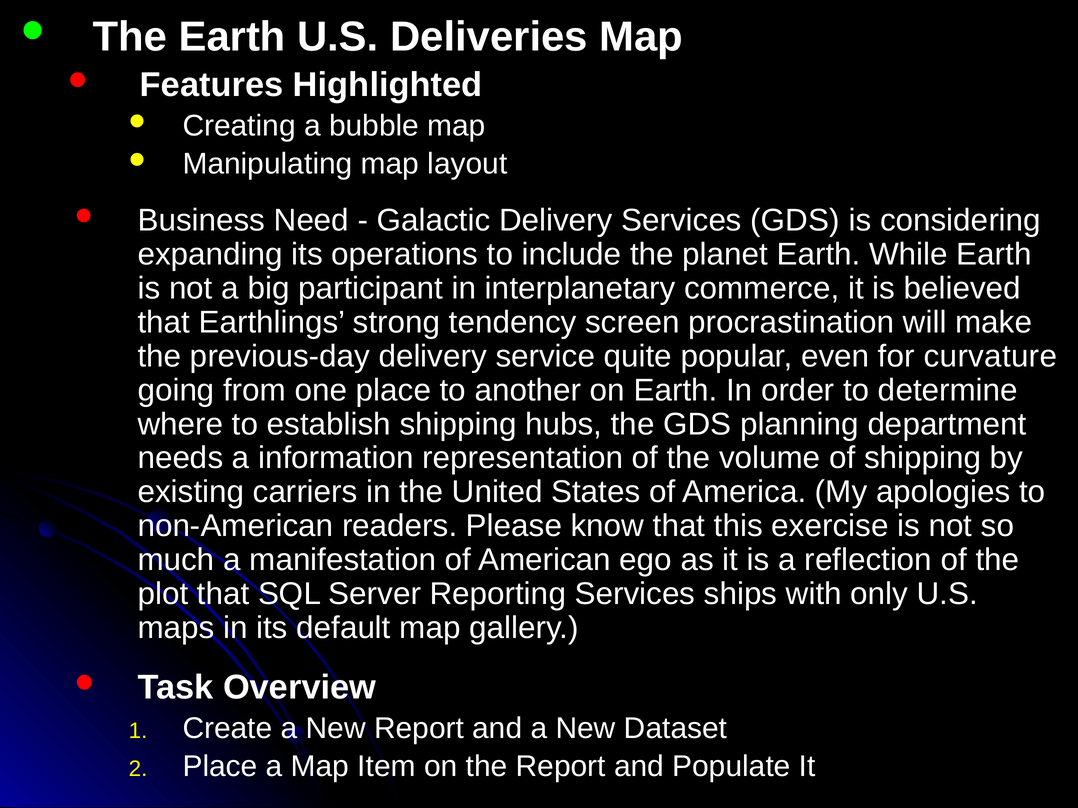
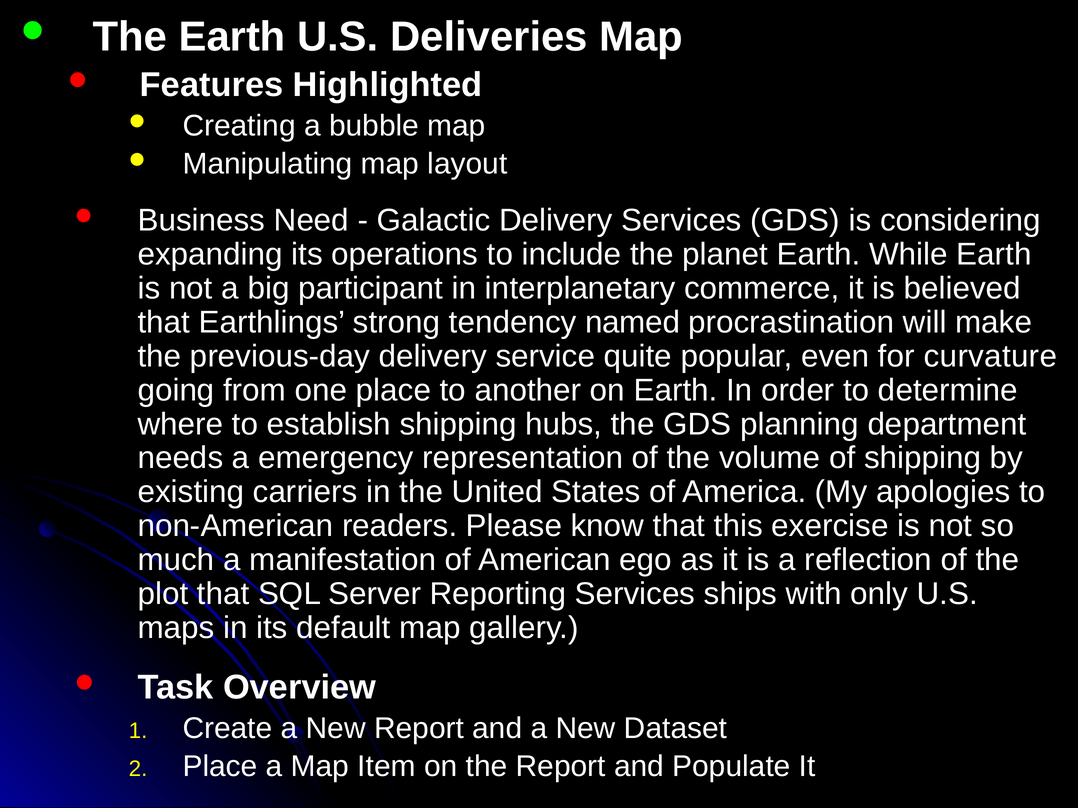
screen: screen -> named (633, 323)
information: information -> emergency (336, 458)
